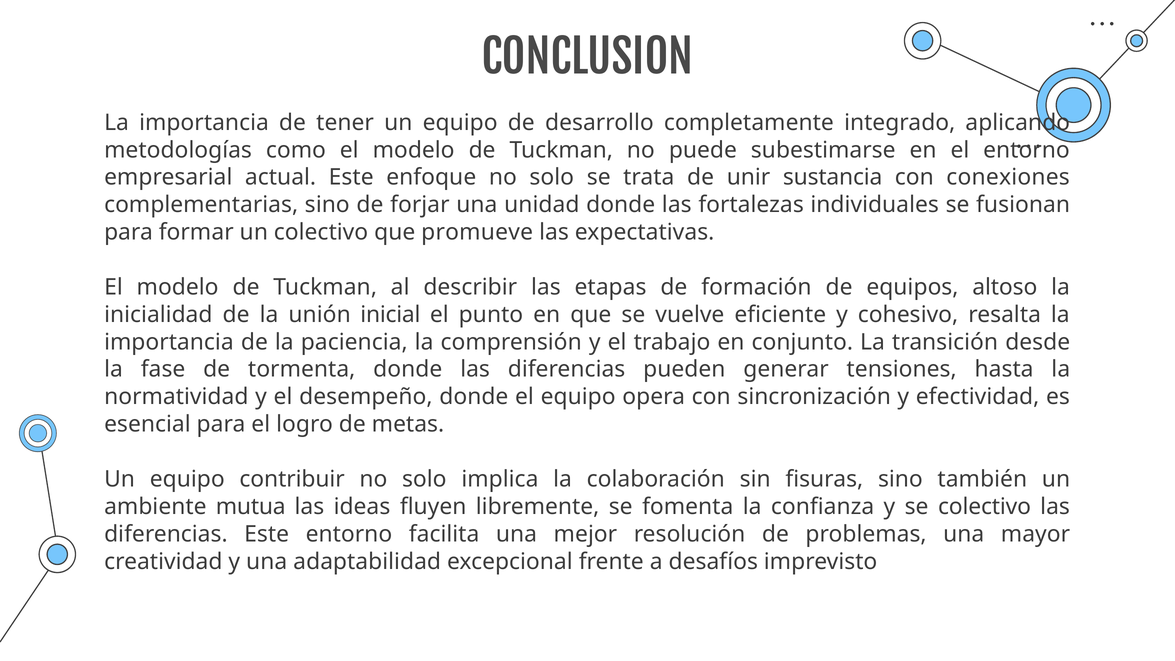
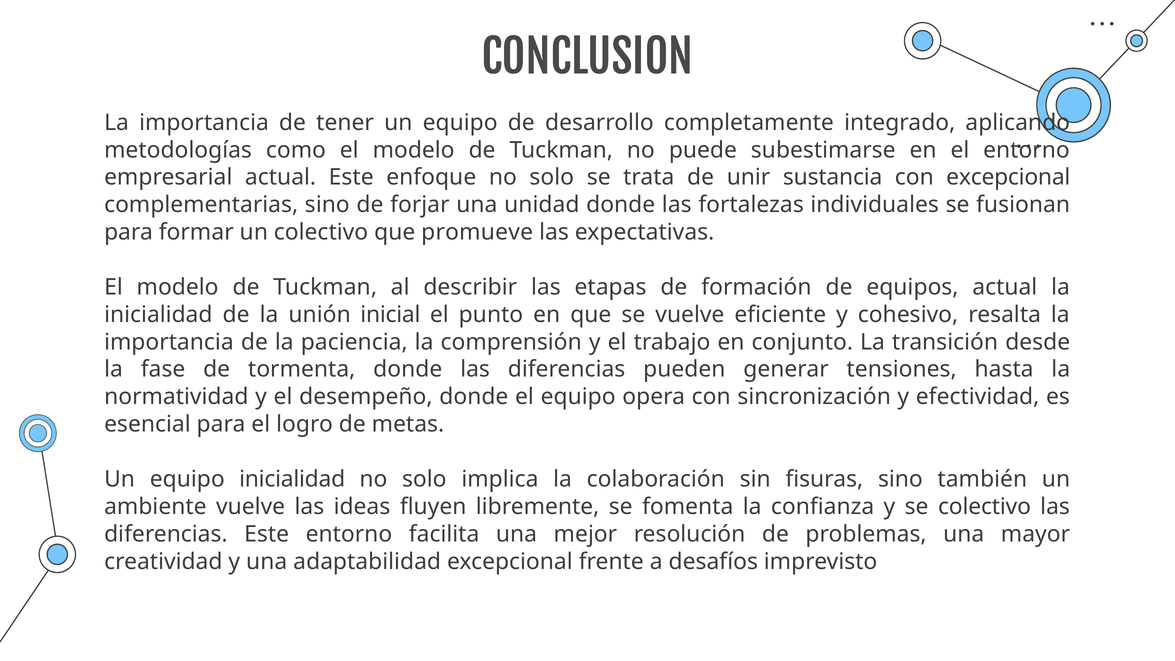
con conexiones: conexiones -> excepcional (1008, 177)
equipos altoso: altoso -> actual (1005, 287)
equipo contribuir: contribuir -> inicialidad (292, 479)
ambiente mutua: mutua -> vuelve (251, 507)
